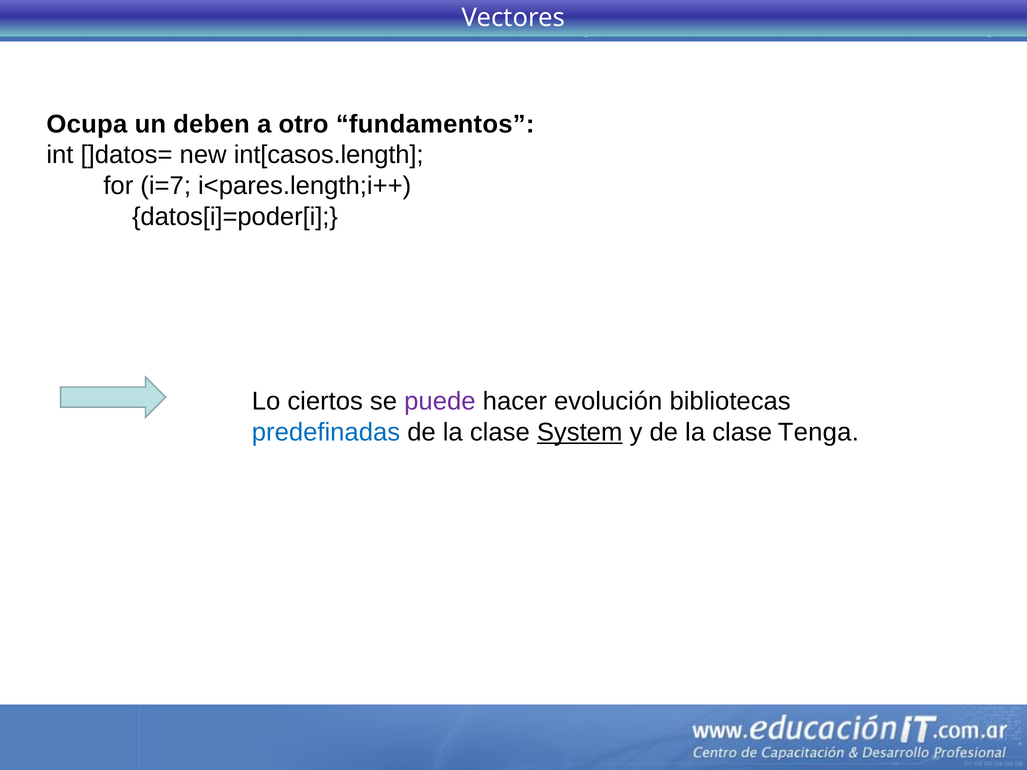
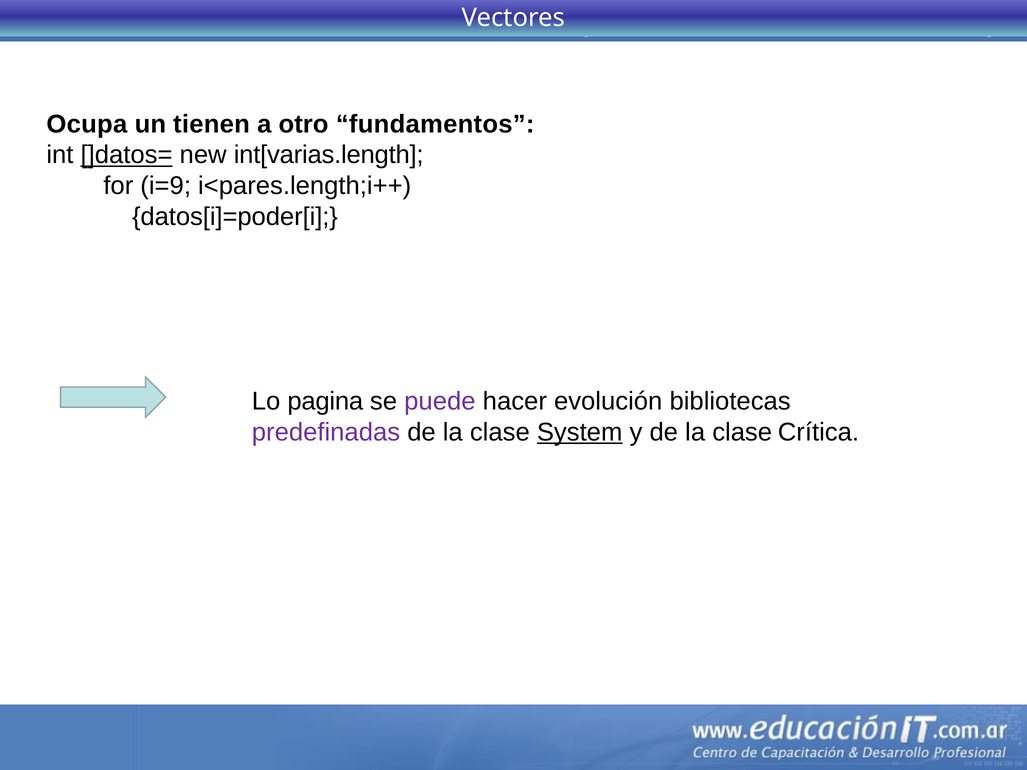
deben: deben -> tienen (211, 124)
]datos= underline: none -> present (127, 155)
int[casos.length: int[casos.length -> int[varias.length (329, 155)
i=7: i=7 -> i=9 (166, 186)
ciertos: ciertos -> pagina (325, 402)
predefinadas colour: blue -> purple (326, 432)
Tenga: Tenga -> Crítica (818, 432)
